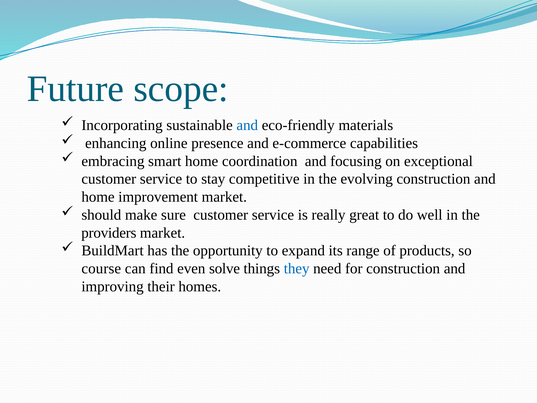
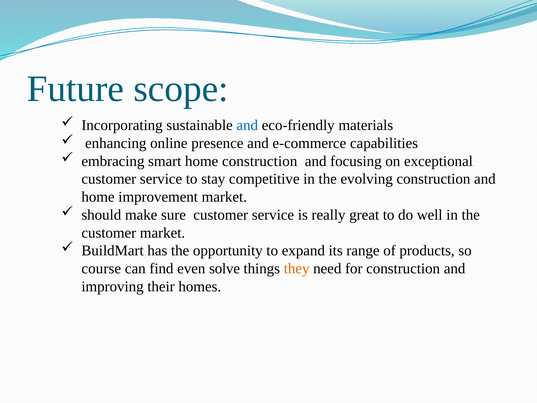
home coordination: coordination -> construction (260, 161)
providers: providers -> customer (109, 233)
they colour: blue -> orange (297, 268)
